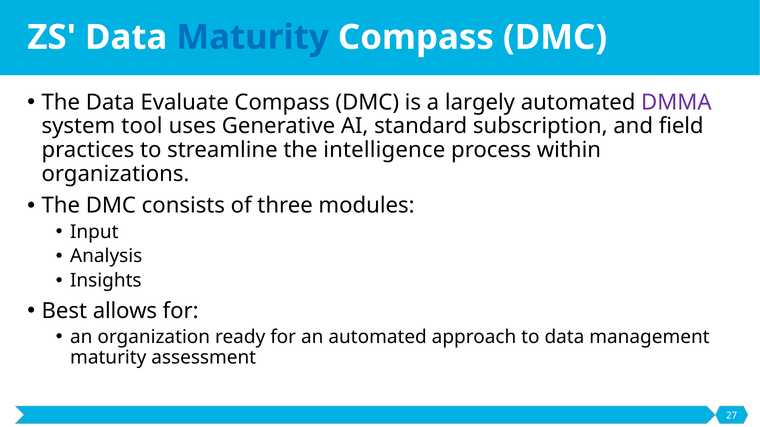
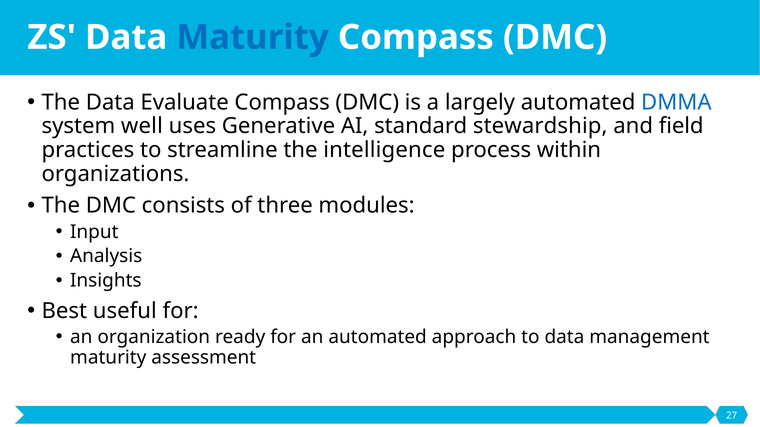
DMMA colour: purple -> blue (676, 102)
tool: tool -> well (142, 126)
subscription: subscription -> stewardship (540, 126)
allows: allows -> useful (125, 311)
